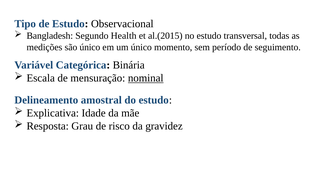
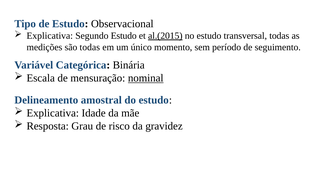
Bangladesh: Bangladesh -> Explicativa (50, 36)
Segundo Health: Health -> Estudo (124, 36)
al.(2015 underline: none -> present (165, 36)
são único: único -> todas (90, 47)
